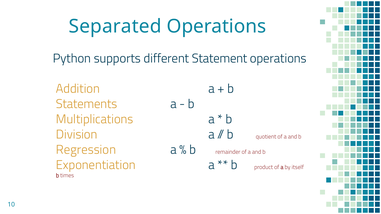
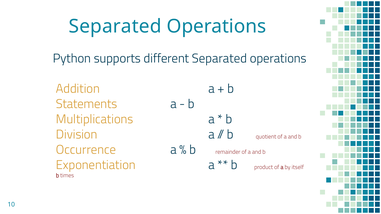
different Statement: Statement -> Separated (219, 58)
Regression: Regression -> Occurrence (86, 150)
